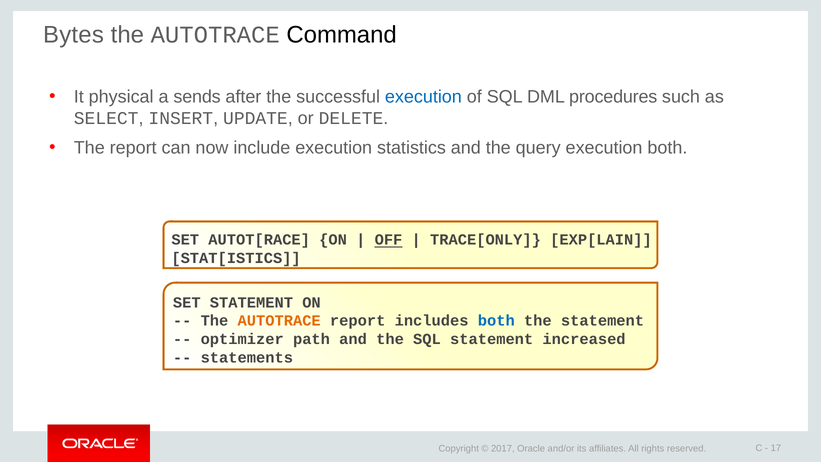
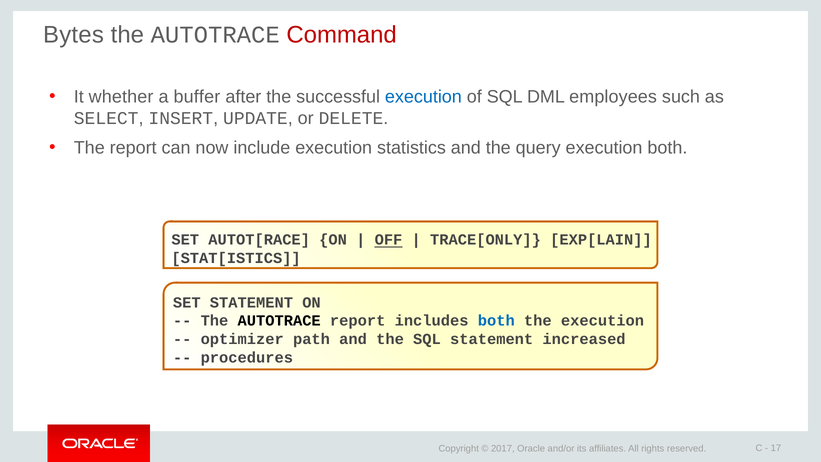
Command colour: black -> red (342, 35)
physical: physical -> whether (121, 97)
sends: sends -> buffer (197, 97)
procedures: procedures -> employees (613, 97)
AUTOTRACE colour: orange -> black (279, 321)
the statement: statement -> execution (603, 321)
statements: statements -> procedures (247, 358)
